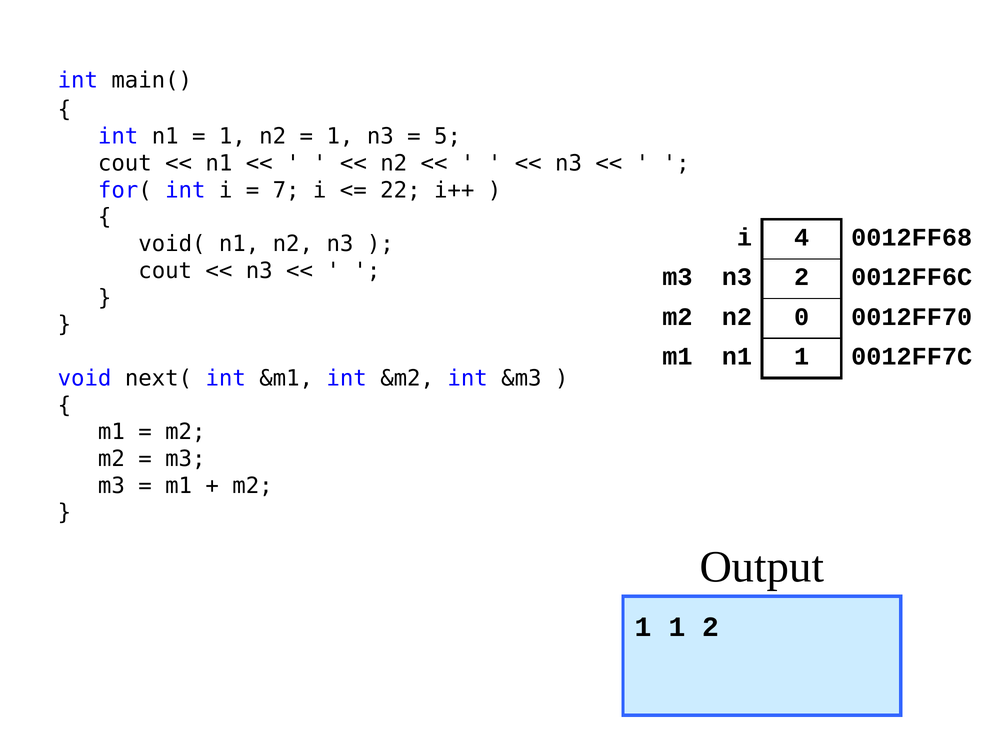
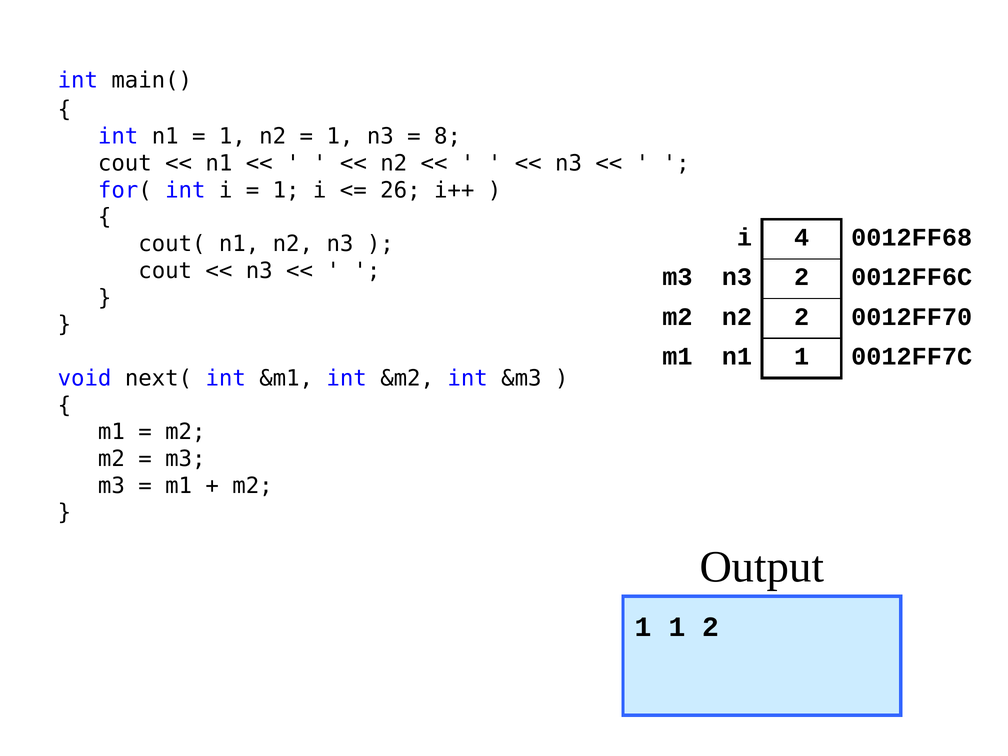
5: 5 -> 8 (448, 136)
7: 7 -> 1 (286, 190)
22: 22 -> 26 (400, 190)
void(: void( -> cout( (172, 244)
n2 0: 0 -> 2 (802, 317)
